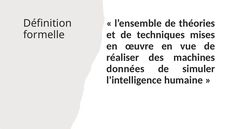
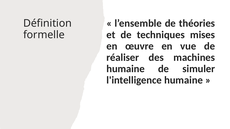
données: données -> humaine (126, 69)
